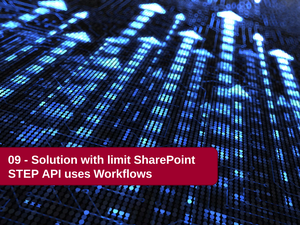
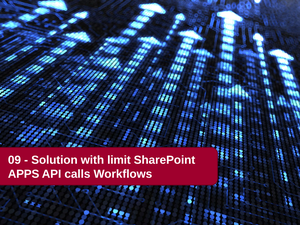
STEP: STEP -> APPS (24, 174)
uses: uses -> calls (77, 174)
